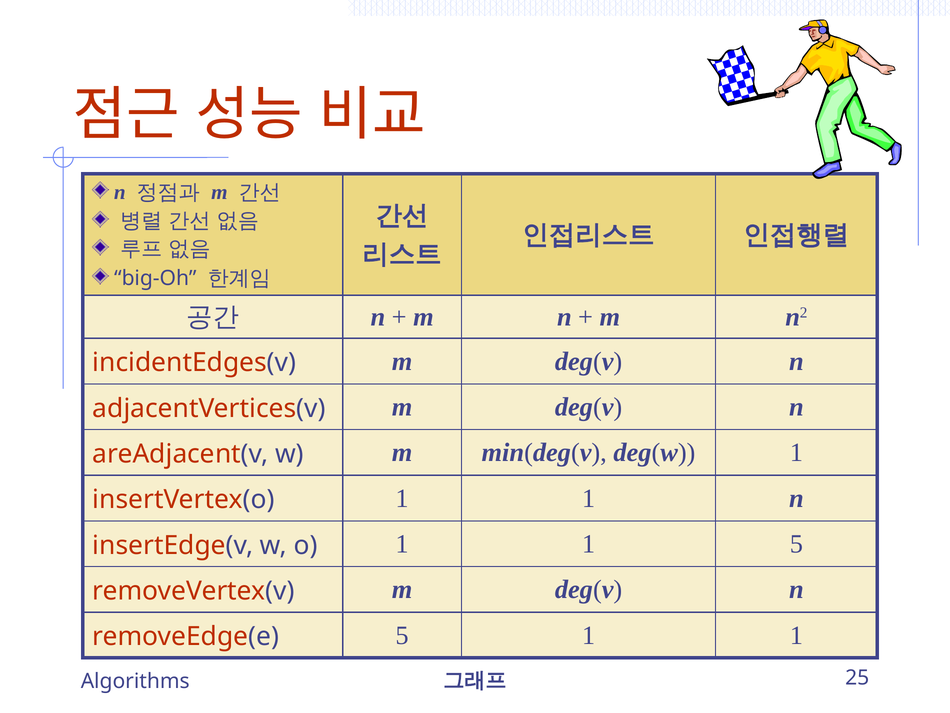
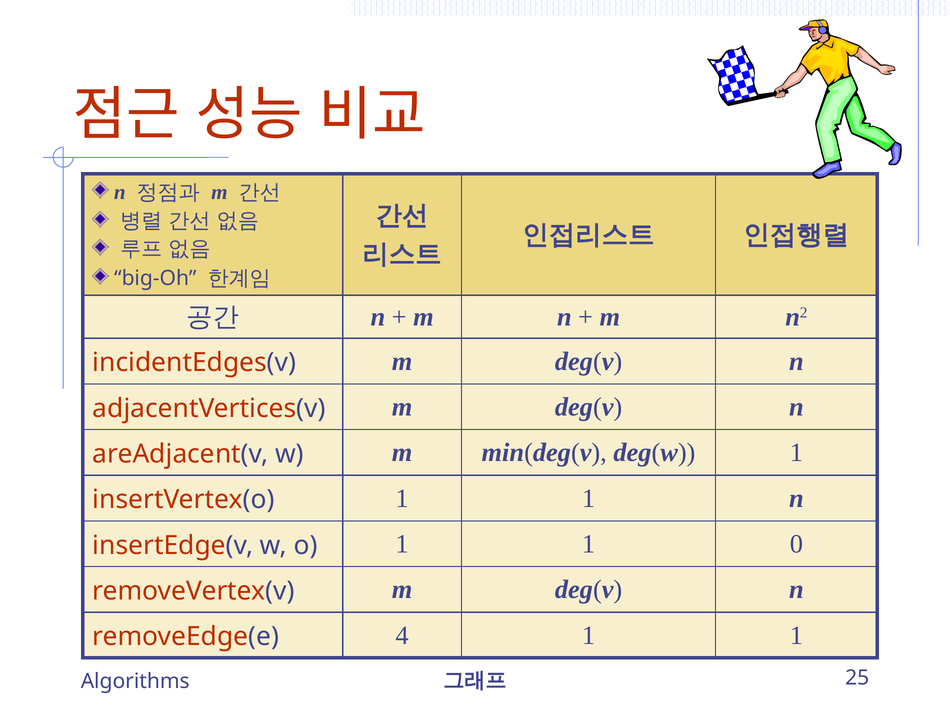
1 5: 5 -> 0 (796, 544)
removeEdge(e 5: 5 -> 4 (402, 635)
